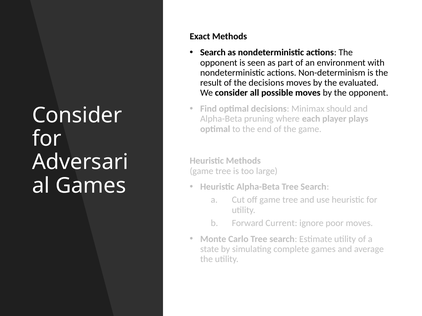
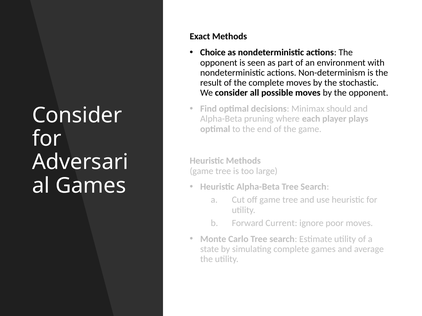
Search: Search -> Choice (213, 53)
the decisions: decisions -> complete (266, 83)
evaluated: evaluated -> stochastic (359, 83)
